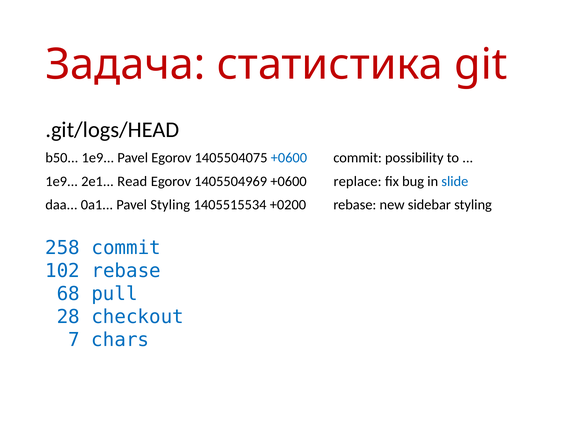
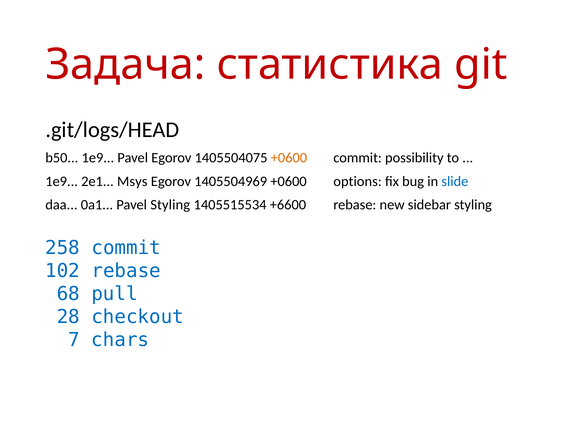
+0600 colour: blue -> orange (289, 158)
Read: Read -> Msys (132, 181)
replace: replace -> options (358, 181)
+0200: +0200 -> +6600 (288, 205)
